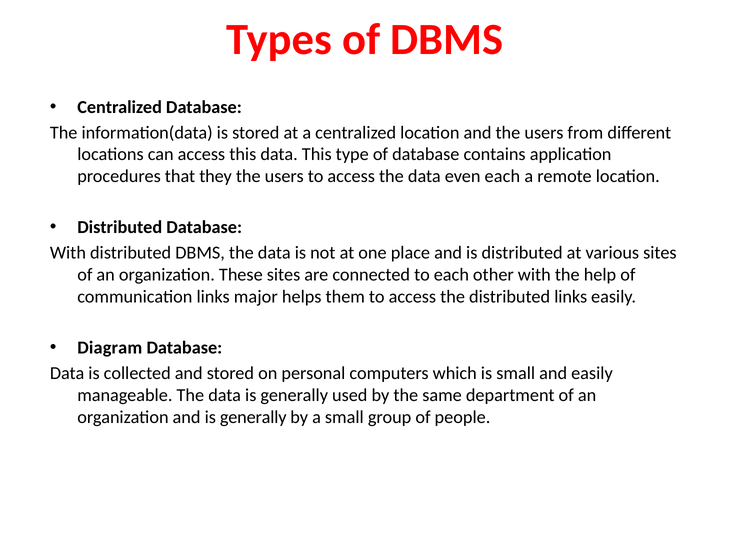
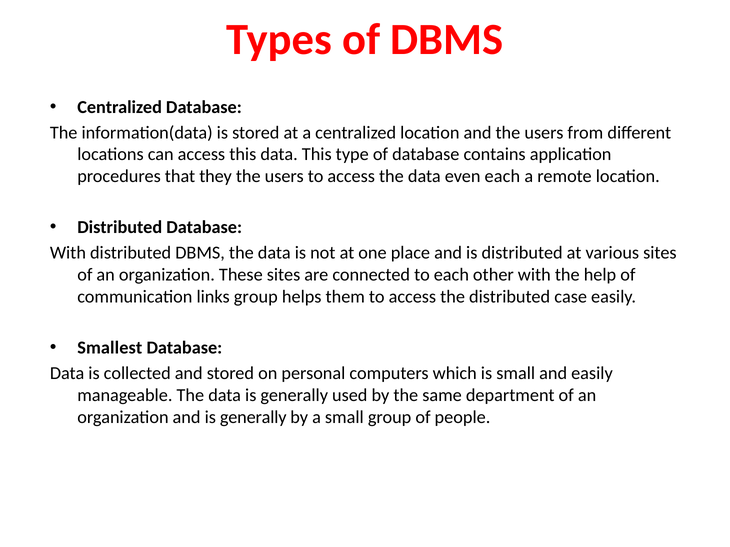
links major: major -> group (256, 297)
distributed links: links -> case (571, 297)
Diagram: Diagram -> Smallest (110, 348)
